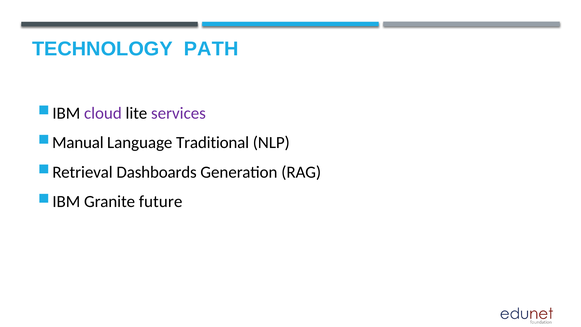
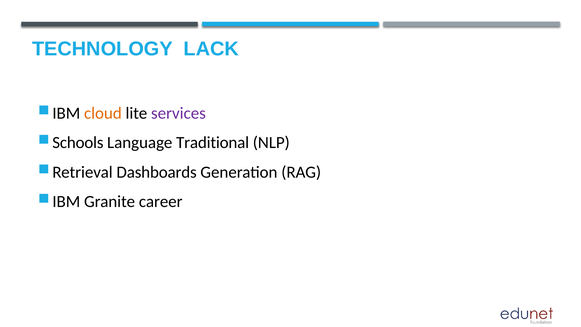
PATH: PATH -> LACK (211, 49)
cloud colour: purple -> orange (103, 113)
Manual: Manual -> Schools (78, 143)
future: future -> career (161, 201)
